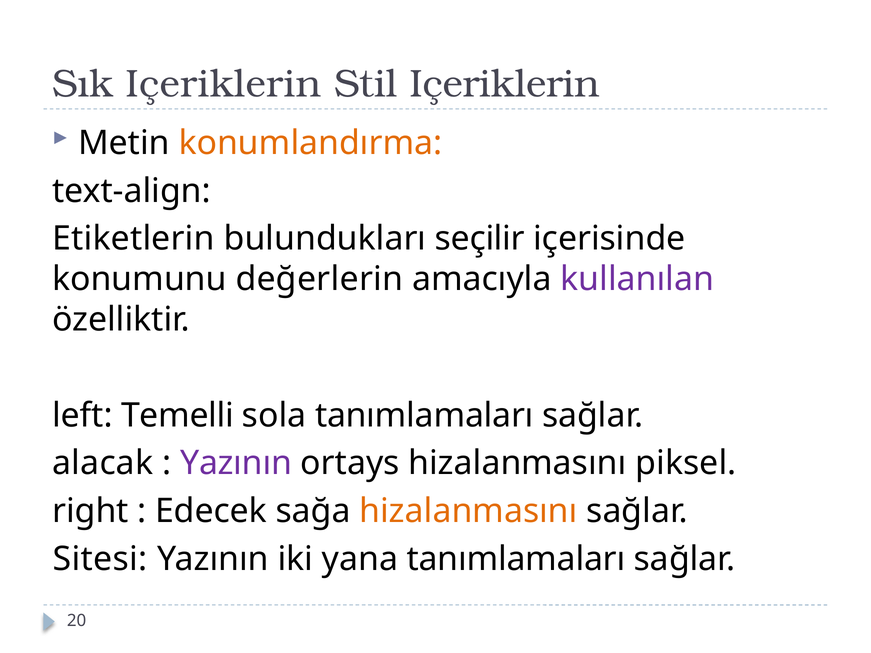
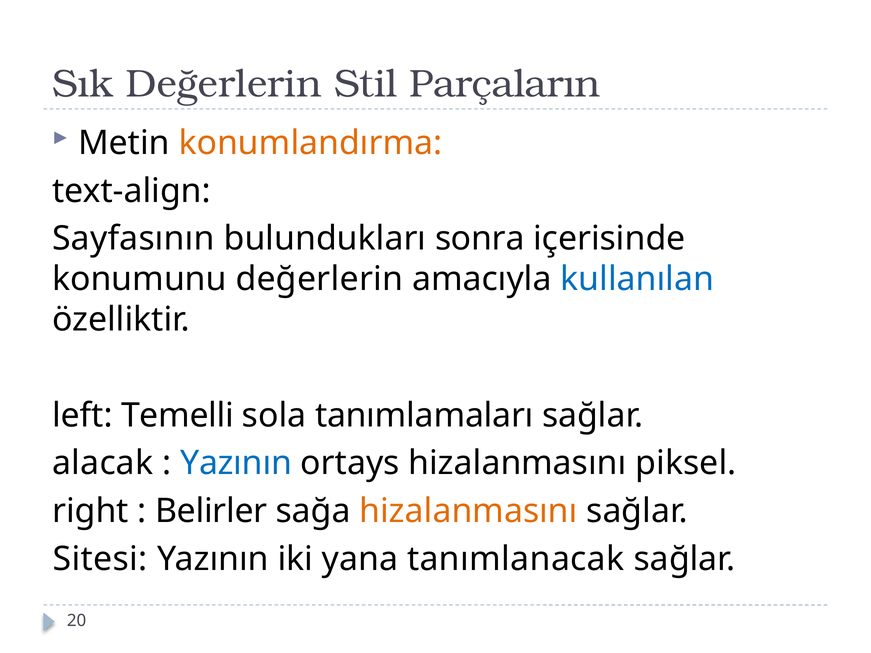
Sık Içeriklerin: Içeriklerin -> Değerlerin (224, 84)
Stil Içeriklerin: Içeriklerin -> Parçaların (505, 84)
Etiketlerin: Etiketlerin -> Sayfasının (133, 239)
seçilir: seçilir -> sonra (480, 239)
kullanılan colour: purple -> blue (637, 279)
Yazının colour: purple -> blue (236, 463)
Edecek: Edecek -> Belirler (211, 511)
yana tanımlamaları: tanımlamaları -> tanımlanacak (516, 559)
